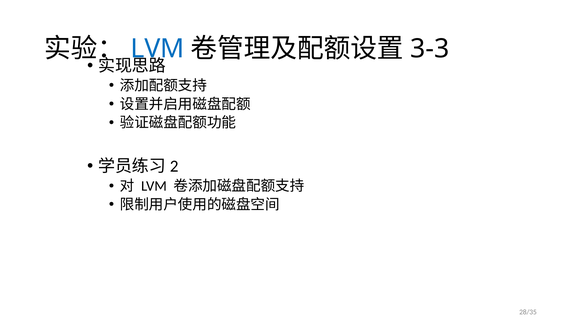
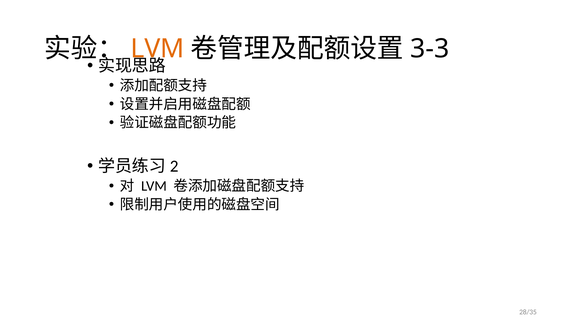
LVM colour: blue -> orange (157, 49)
